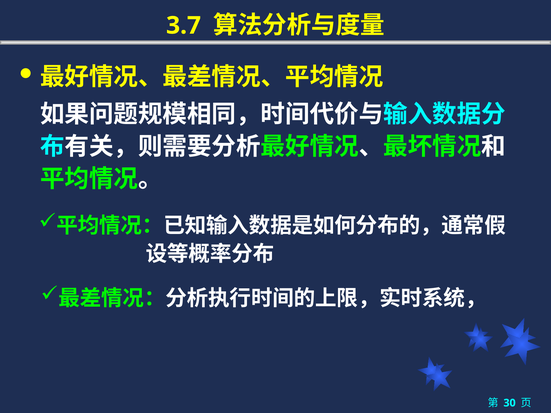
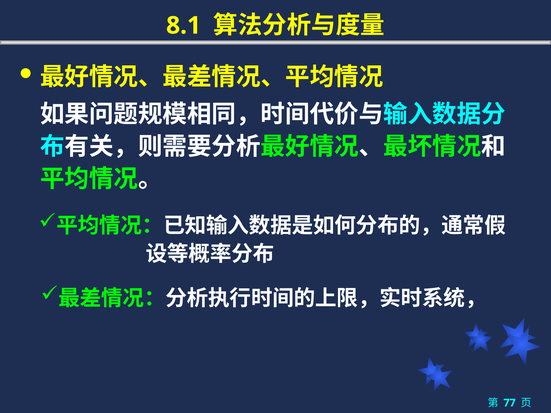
3.7: 3.7 -> 8.1 (184, 26)
30: 30 -> 77 (510, 403)
